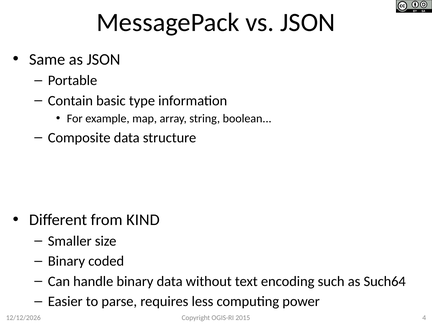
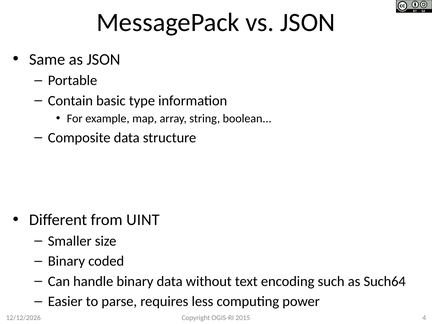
KIND: KIND -> UINT (143, 220)
